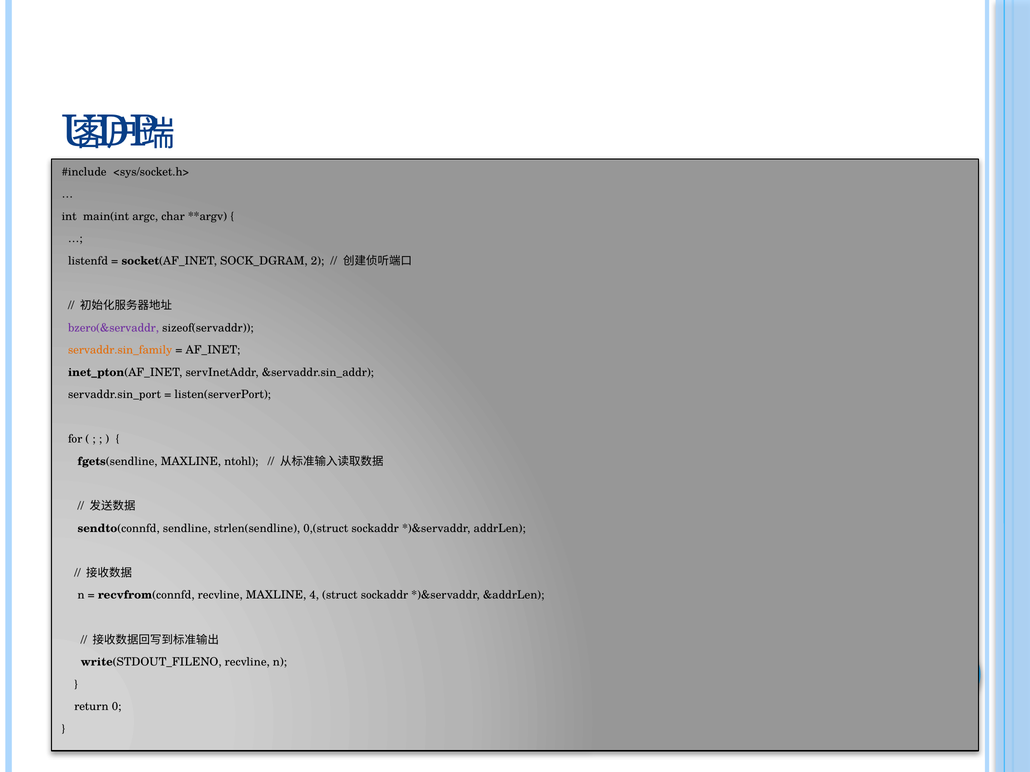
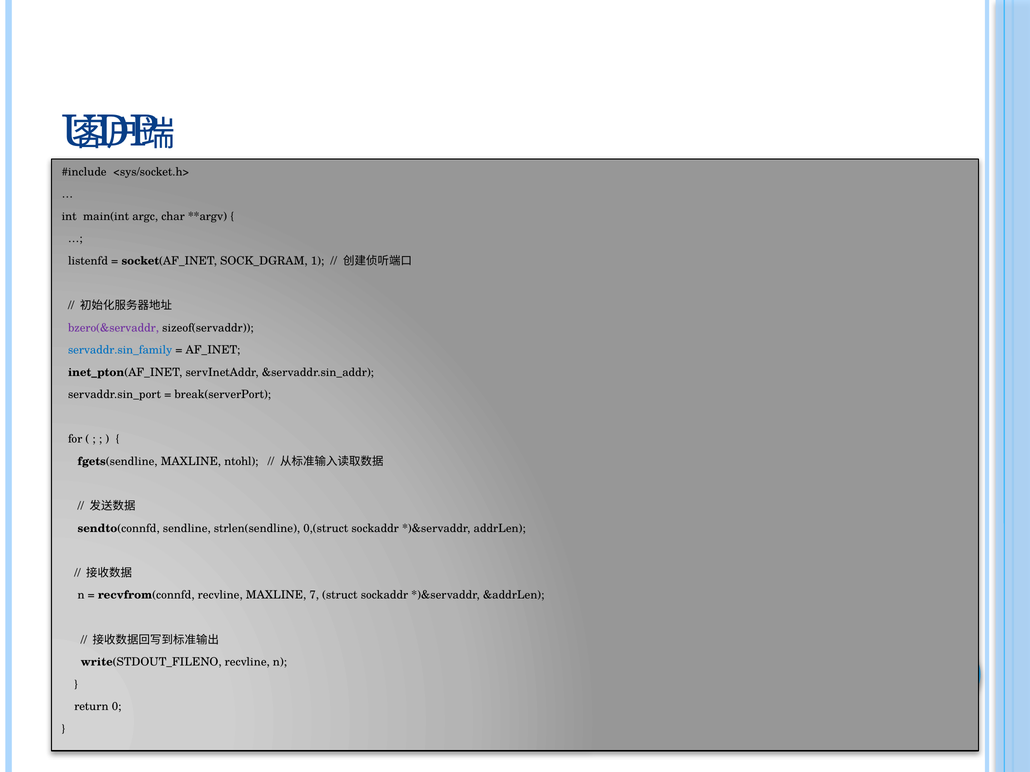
2: 2 -> 1 (318, 261)
servaddr.sin_family colour: orange -> blue (120, 350)
listen(serverPort: listen(serverPort -> break(serverPort (223, 395)
4: 4 -> 7 (314, 596)
